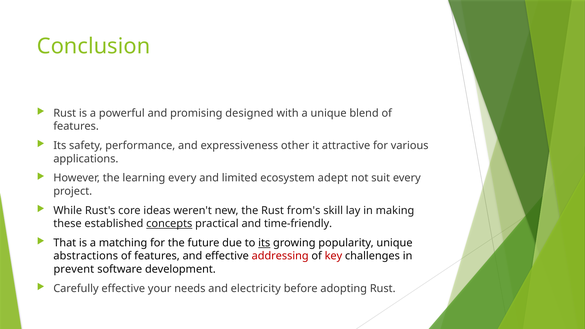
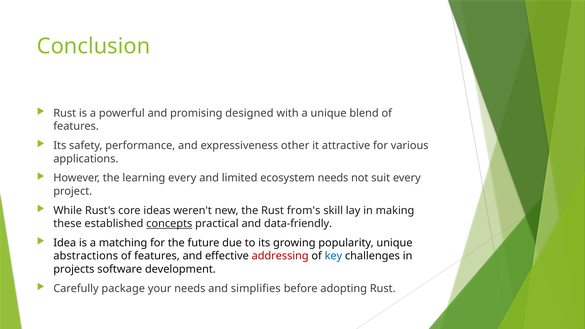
ecosystem adept: adept -> needs (333, 178)
time-friendly: time-friendly -> data-friendly (298, 224)
That: That -> Idea (65, 243)
its underline: present -> none (264, 243)
key colour: red -> blue (333, 256)
prevent: prevent -> projects (74, 269)
Carefully effective: effective -> package (123, 288)
electricity: electricity -> simplifies (256, 288)
